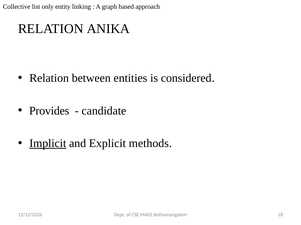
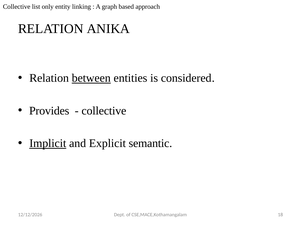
between underline: none -> present (91, 78)
candidate: candidate -> collective (104, 111)
methods: methods -> semantic (150, 144)
